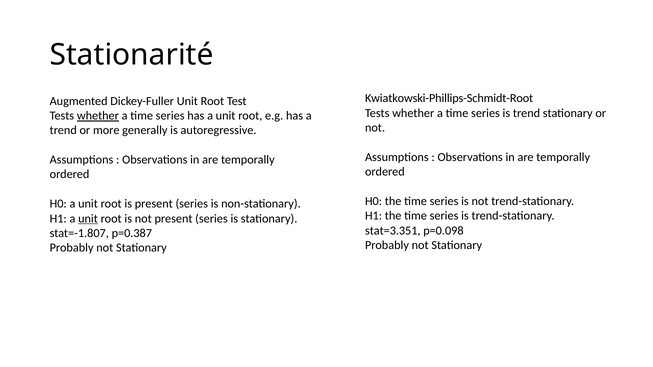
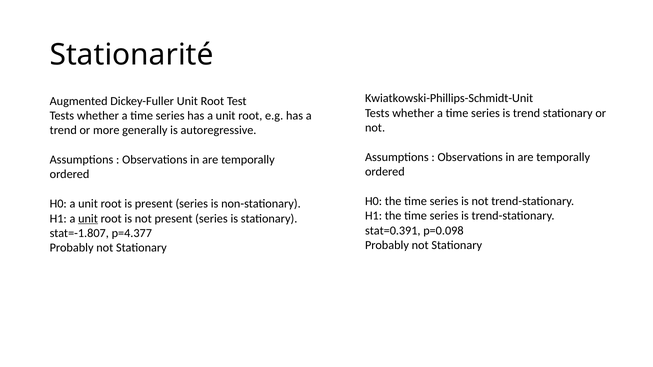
Kwiatkowski-Phillips-Schmidt-Root: Kwiatkowski-Phillips-Schmidt-Root -> Kwiatkowski-Phillips-Schmidt-Unit (449, 98)
whether underline: present -> none (98, 116)
stat=3.351: stat=3.351 -> stat=0.391 (393, 231)
p=0.387: p=0.387 -> p=4.377 (132, 233)
